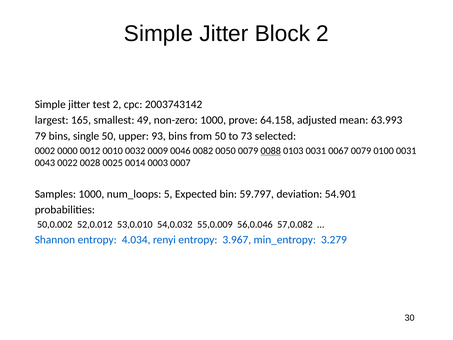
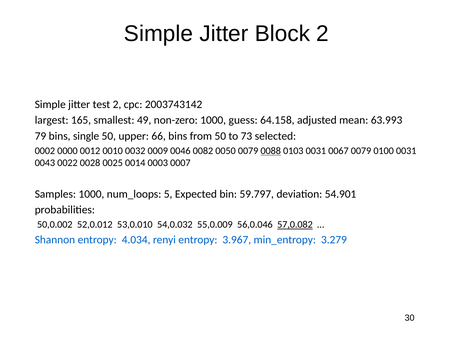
prove: prove -> guess (243, 120)
93: 93 -> 66 (159, 136)
57,0.082 underline: none -> present (295, 224)
